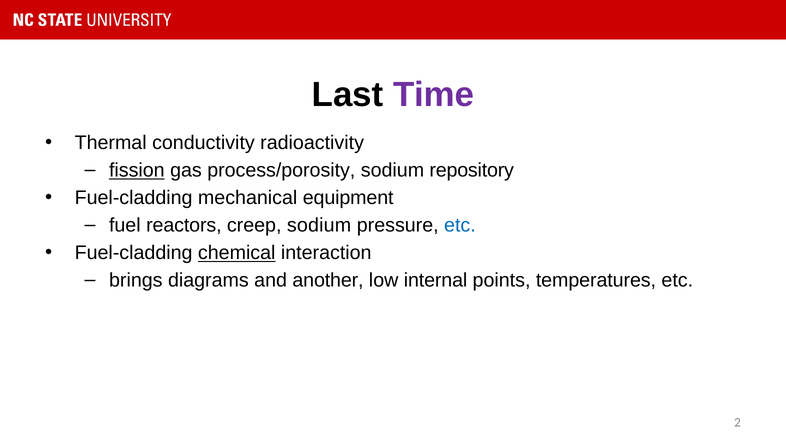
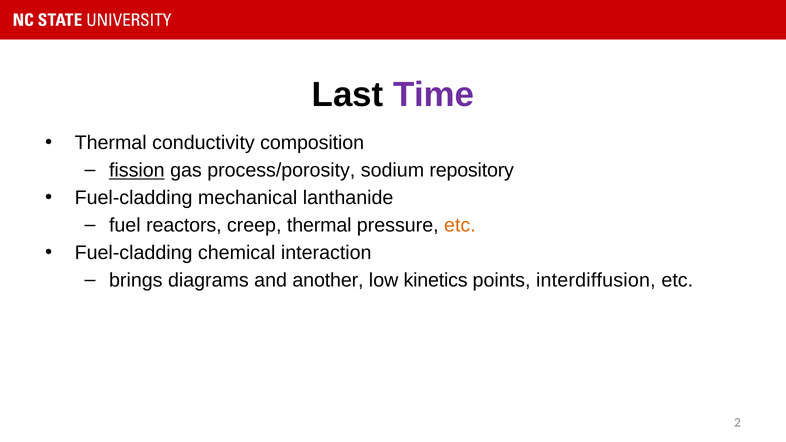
radioactivity: radioactivity -> composition (312, 143)
equipment: equipment -> lanthanide (348, 198)
creep sodium: sodium -> thermal (319, 226)
etc colour: blue -> orange (460, 226)
chemical underline: present -> none (237, 253)
internal: internal -> kinetics (436, 281)
temperatures: temperatures -> interdiffusion (596, 281)
